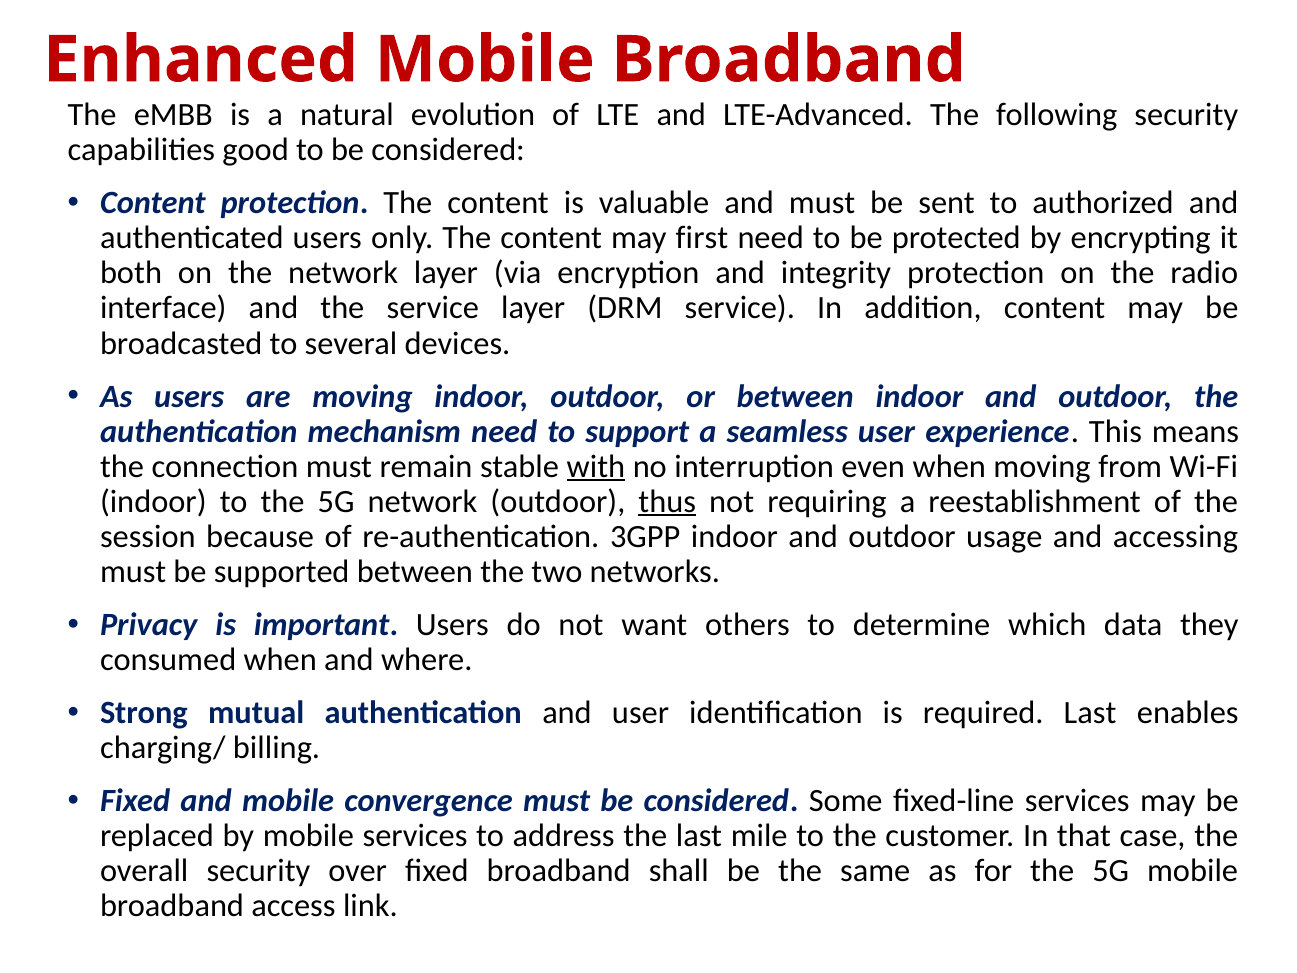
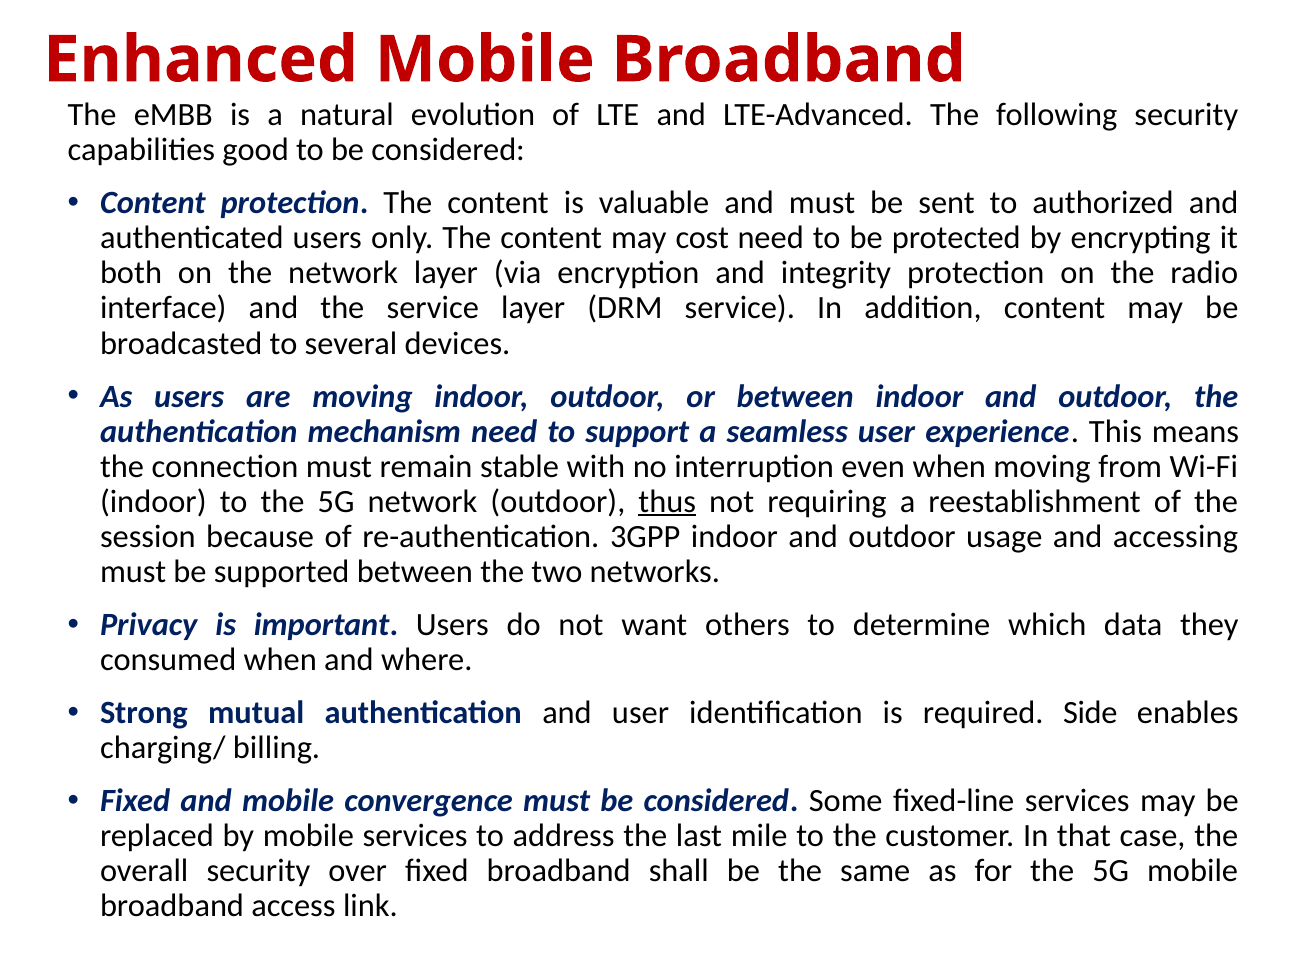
first: first -> cost (702, 238)
with underline: present -> none (596, 466)
required Last: Last -> Side (1090, 713)
